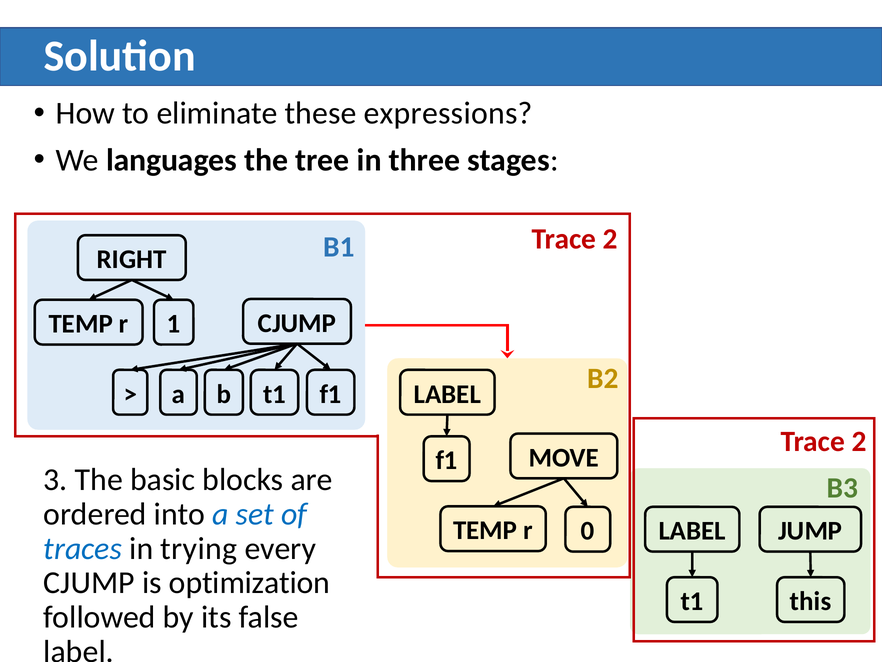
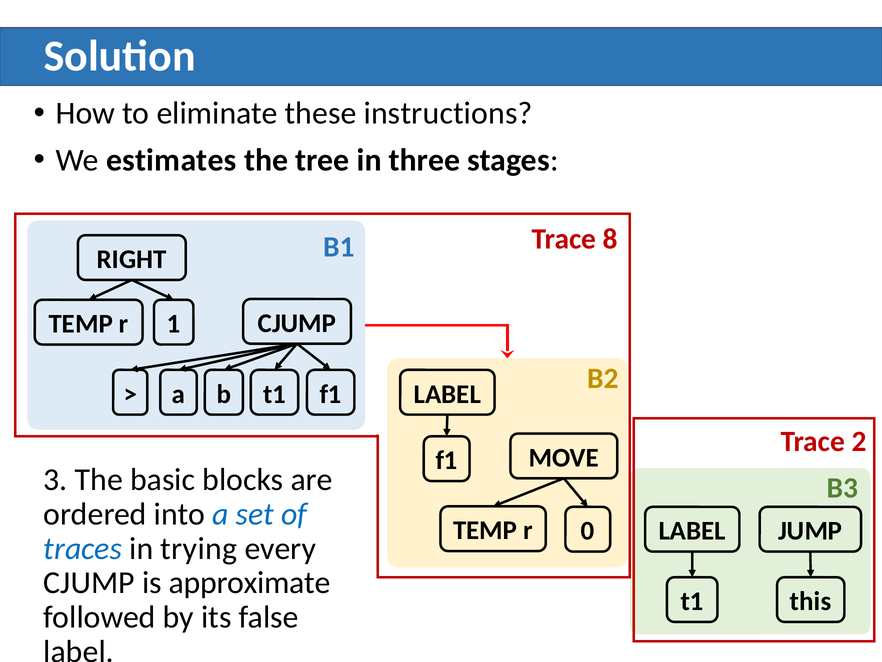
expressions: expressions -> instructions (448, 113)
languages: languages -> estimates (171, 160)
2: 2 -> 8 (610, 239)
optimization: optimization -> approximate (250, 583)
